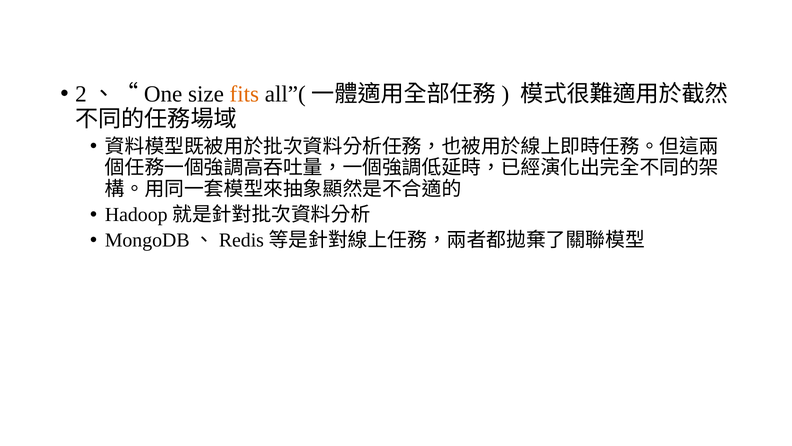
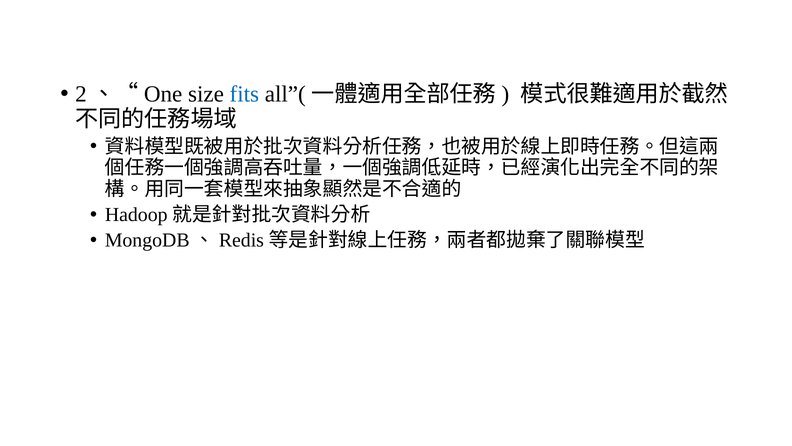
fits colour: orange -> blue (244, 94)
